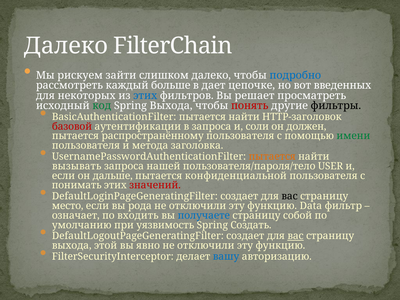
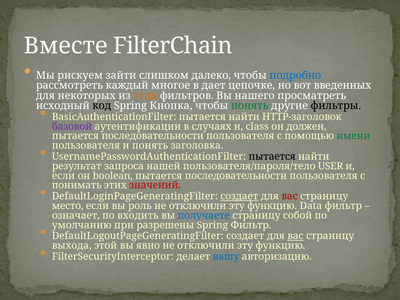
Далеко: Далеко -> Вместе (66, 46)
больше: больше -> многое (171, 85)
этих colour: blue -> orange (145, 96)
решает: решает -> нашего (255, 96)
код colour: green -> black (102, 106)
Spring Выхода: Выхода -> Кнопка (171, 106)
понять colour: red -> green (250, 106)
базовой colour: red -> purple (72, 126)
в запроса: запроса -> случаях (212, 126)
соли: соли -> class (257, 126)
распространённому: распространённому -> последовательности (153, 136)
и метода: метода -> понять (150, 146)
пытается colour: orange -> black (272, 157)
вызывать: вызывать -> результат (77, 166)
дальше: дальше -> boolean (113, 176)
конфиденциальной: конфиденциальной -> последовательности (236, 176)
создает underline: none -> present (239, 196)
вас colour: black -> red (290, 196)
рода: рода -> роль (140, 206)
уязвимость: уязвимость -> разрешены (165, 225)
Spring Создать: Создать -> Фильтр (251, 225)
